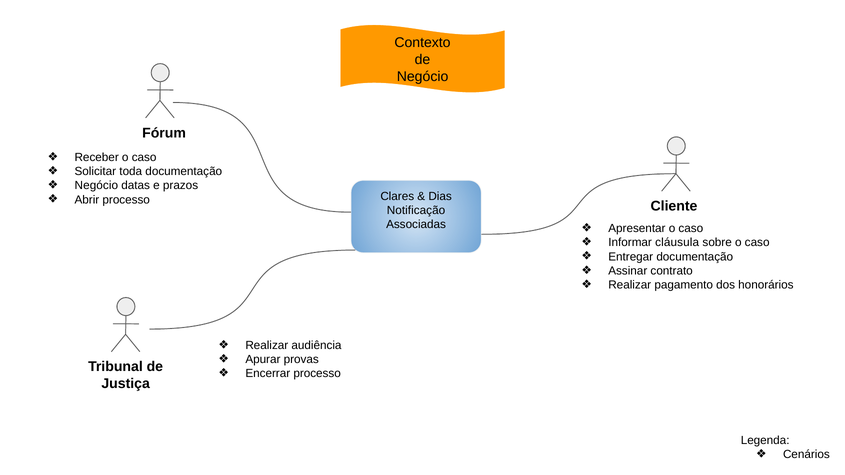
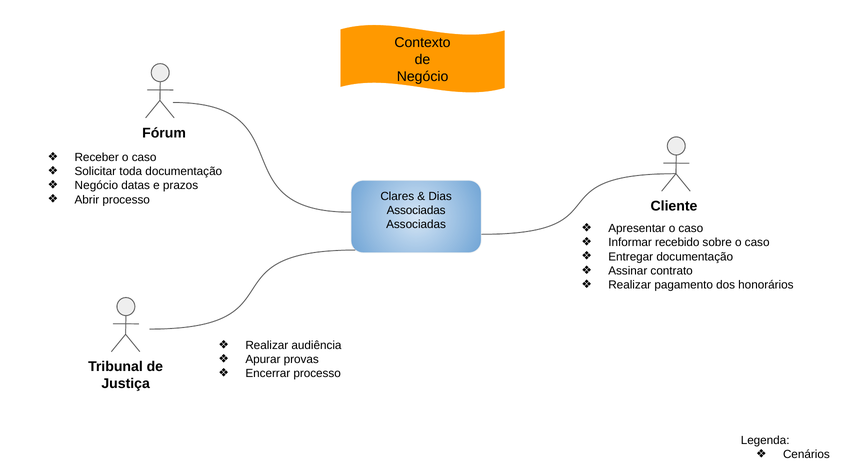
Notificação: Notificação -> Associadas (416, 210)
cláusula: cláusula -> recebido (677, 243)
